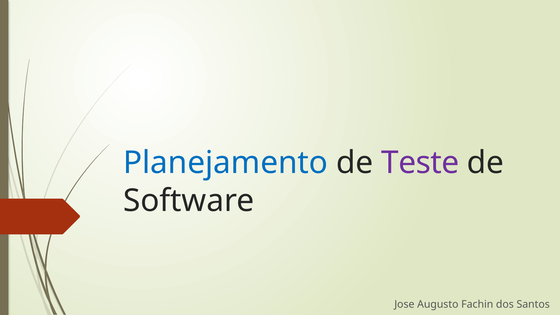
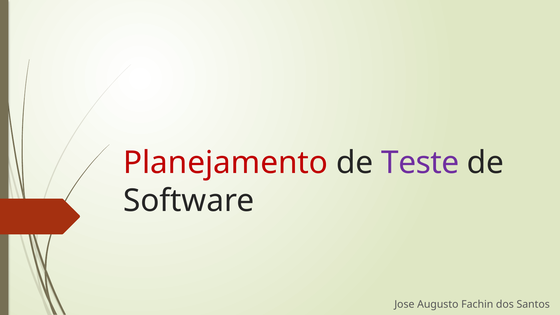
Planejamento colour: blue -> red (226, 163)
